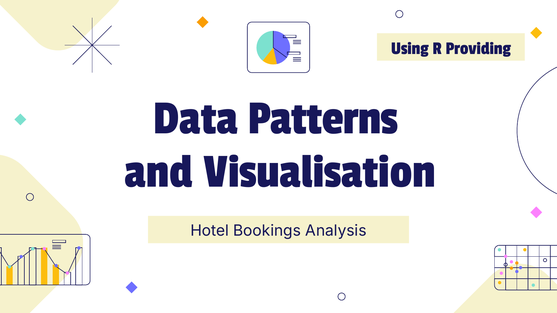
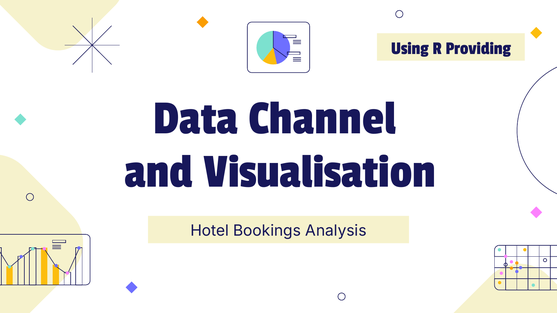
Patterns: Patterns -> Channel (322, 117)
